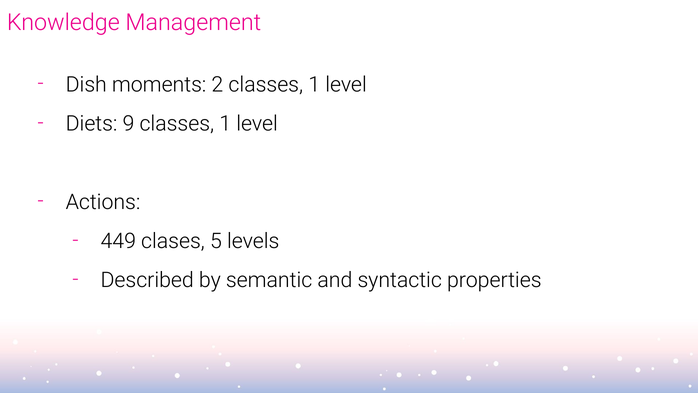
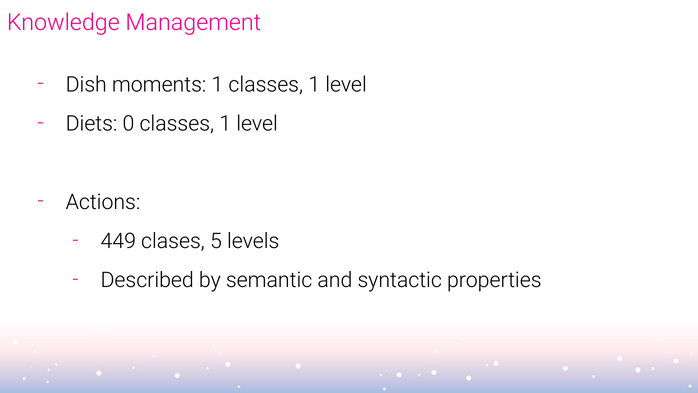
moments 2: 2 -> 1 (217, 85)
9: 9 -> 0 (129, 124)
